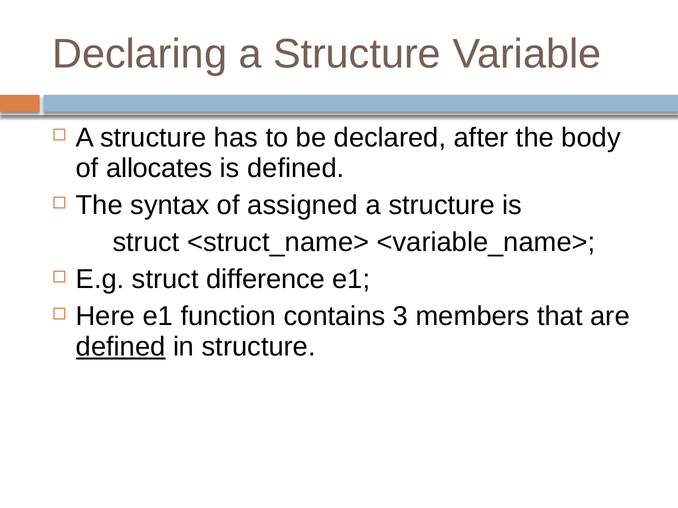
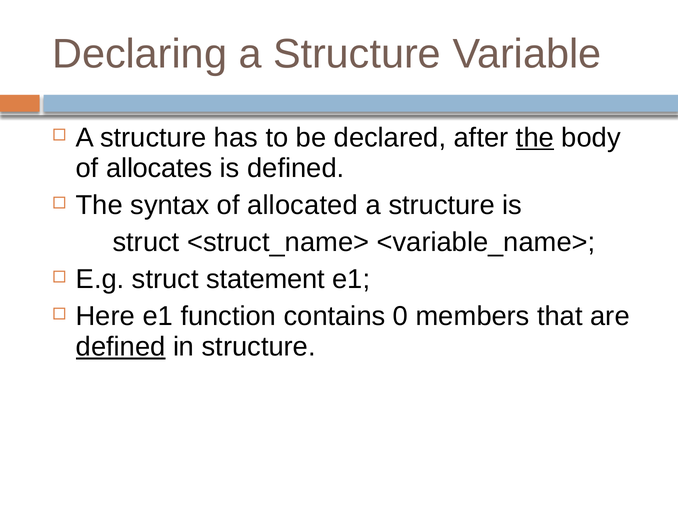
the underline: none -> present (535, 138)
assigned: assigned -> allocated (303, 205)
difference: difference -> statement (266, 280)
3: 3 -> 0 (401, 317)
